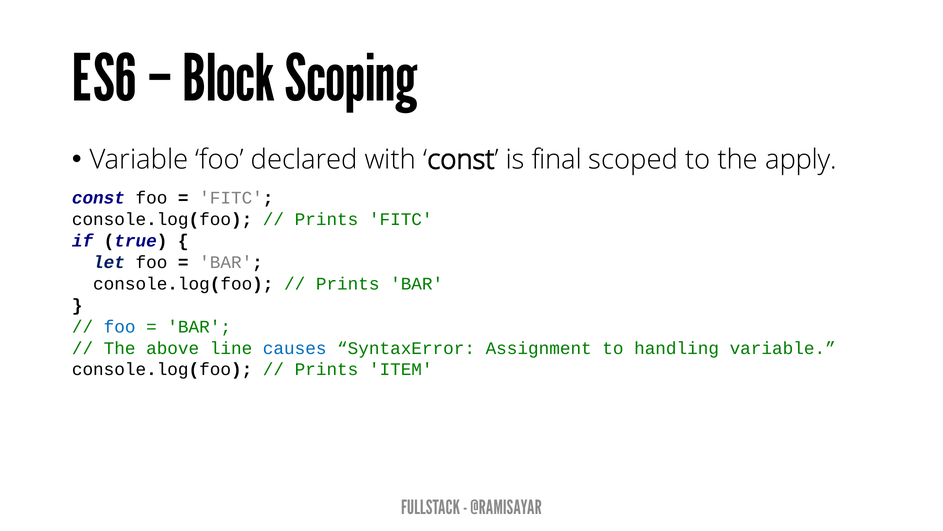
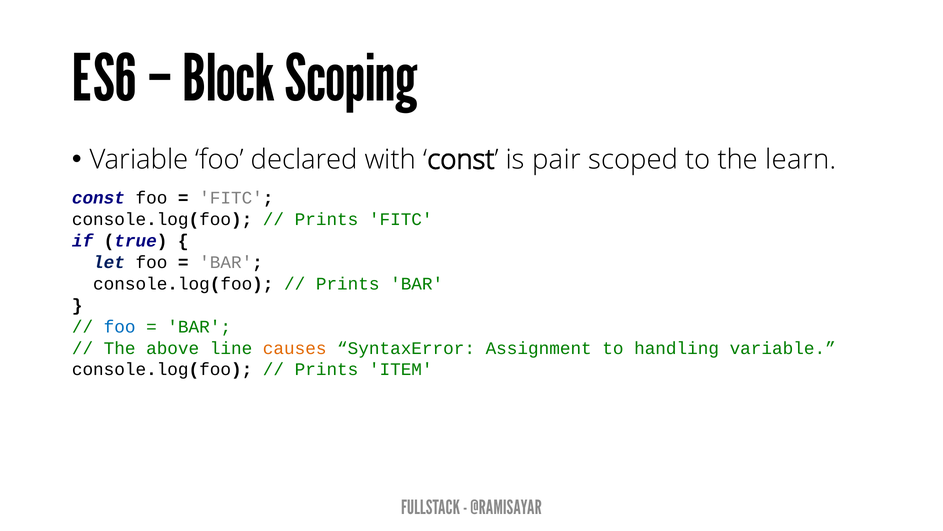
final: final -> pair (556, 159)
apply: apply -> learn (801, 159)
causes colour: blue -> orange (295, 348)
